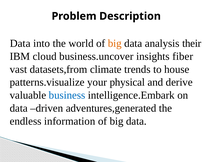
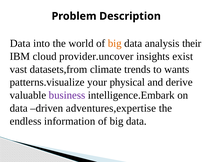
business.uncover: business.uncover -> provider.uncover (96, 56)
fiber: fiber -> exist (183, 56)
house: house -> wants (177, 69)
business colour: blue -> purple (67, 95)
adventures,generated: adventures,generated -> adventures,expertise (111, 108)
